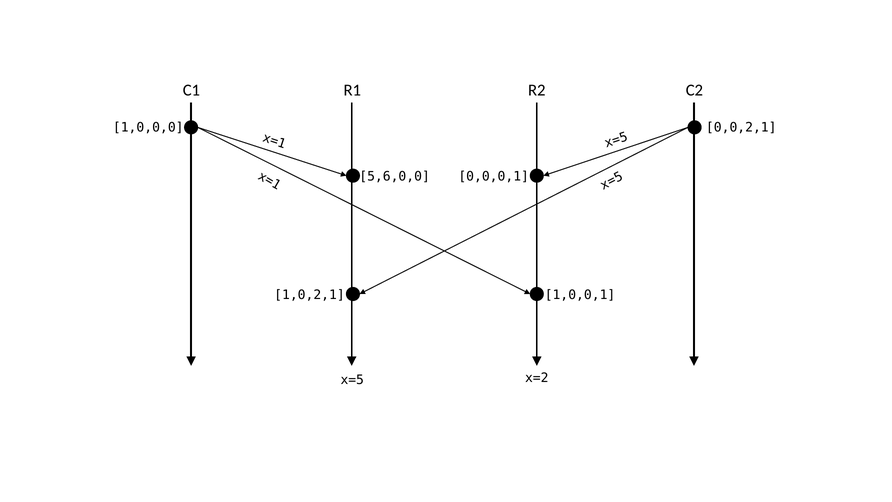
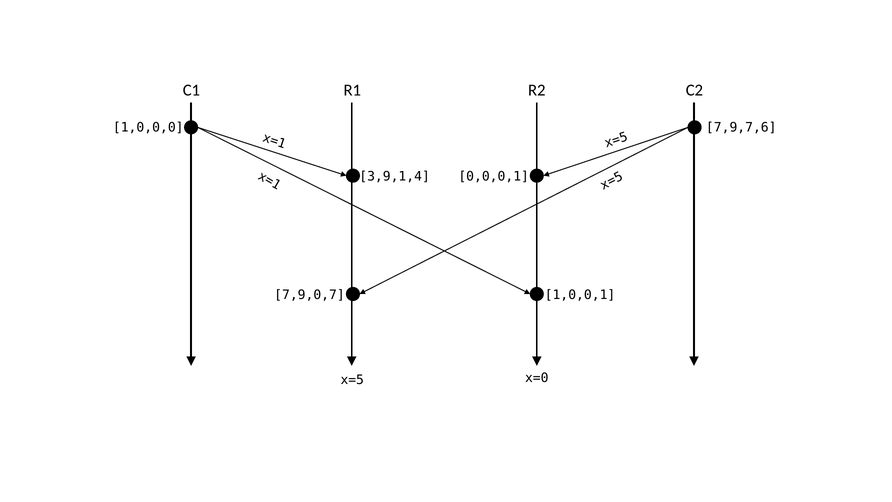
0,0,2,1: 0,0,2,1 -> 7,9,7,6 (741, 128)
5,6,0,0: 5,6,0,0 -> 3,9,1,4 (395, 176)
1,0,2,1: 1,0,2,1 -> 7,9,0,7 (309, 295)
x=2: x=2 -> x=0 (537, 378)
